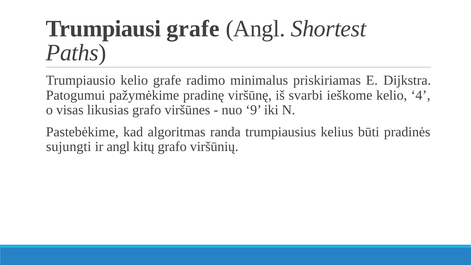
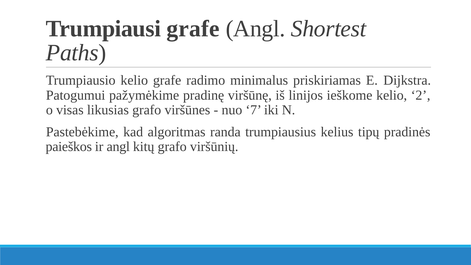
svarbi: svarbi -> linijos (306, 95)
4: 4 -> 2 (421, 95)
9: 9 -> 7 (254, 110)
būti: būti -> tipų (369, 132)
sujungti: sujungti -> paieškos (69, 147)
